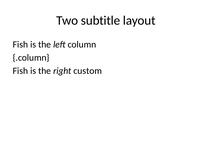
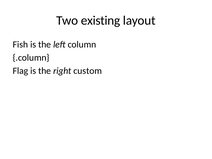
subtitle: subtitle -> existing (101, 21)
Fish: Fish -> Flag (20, 71)
